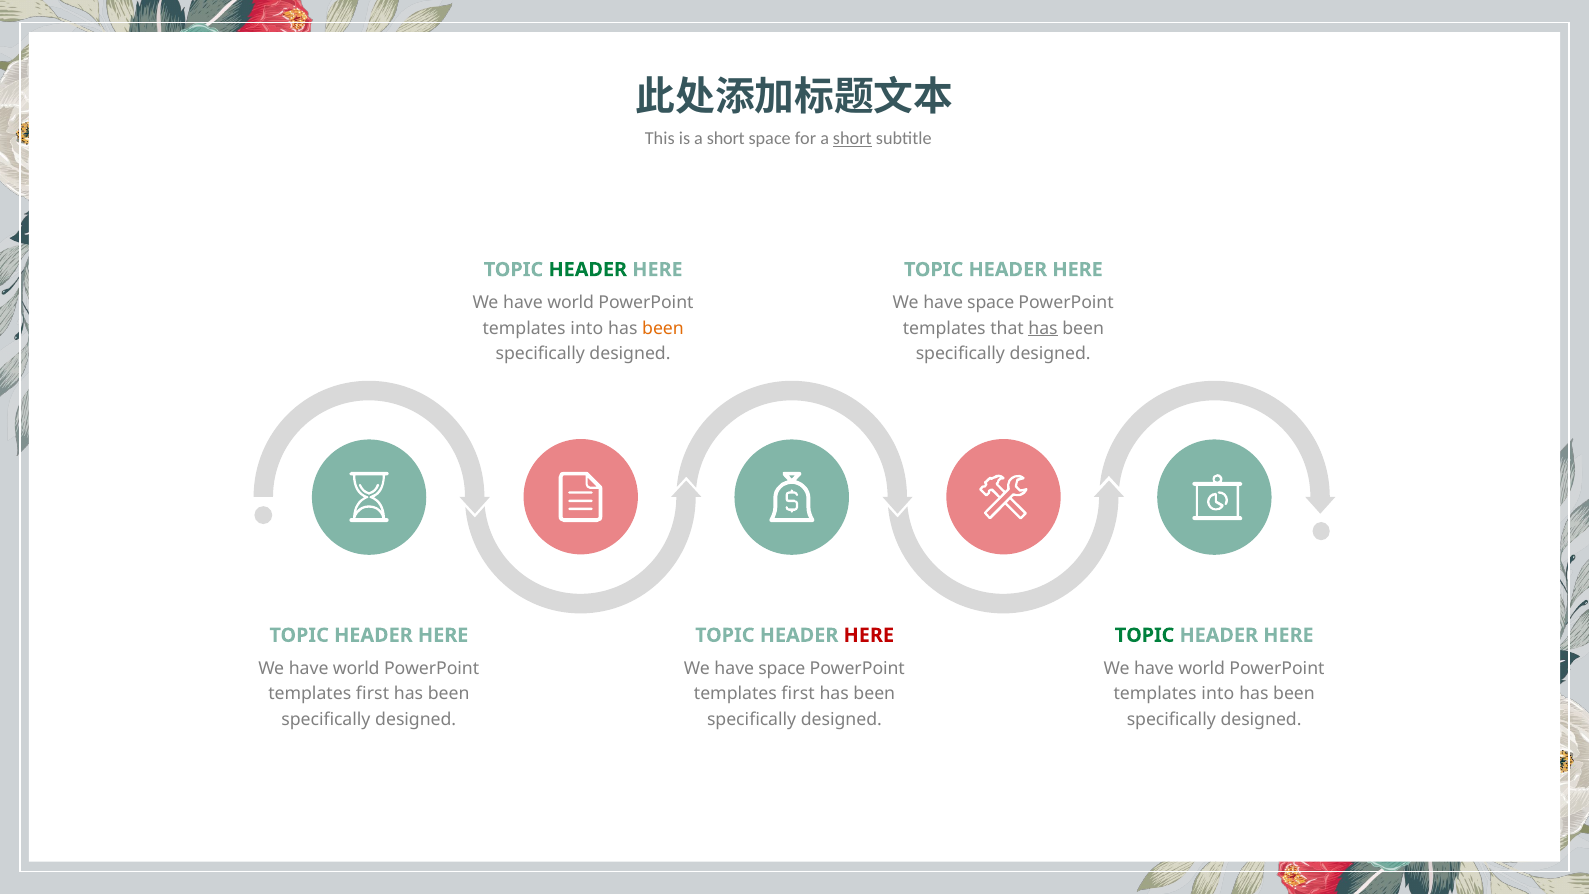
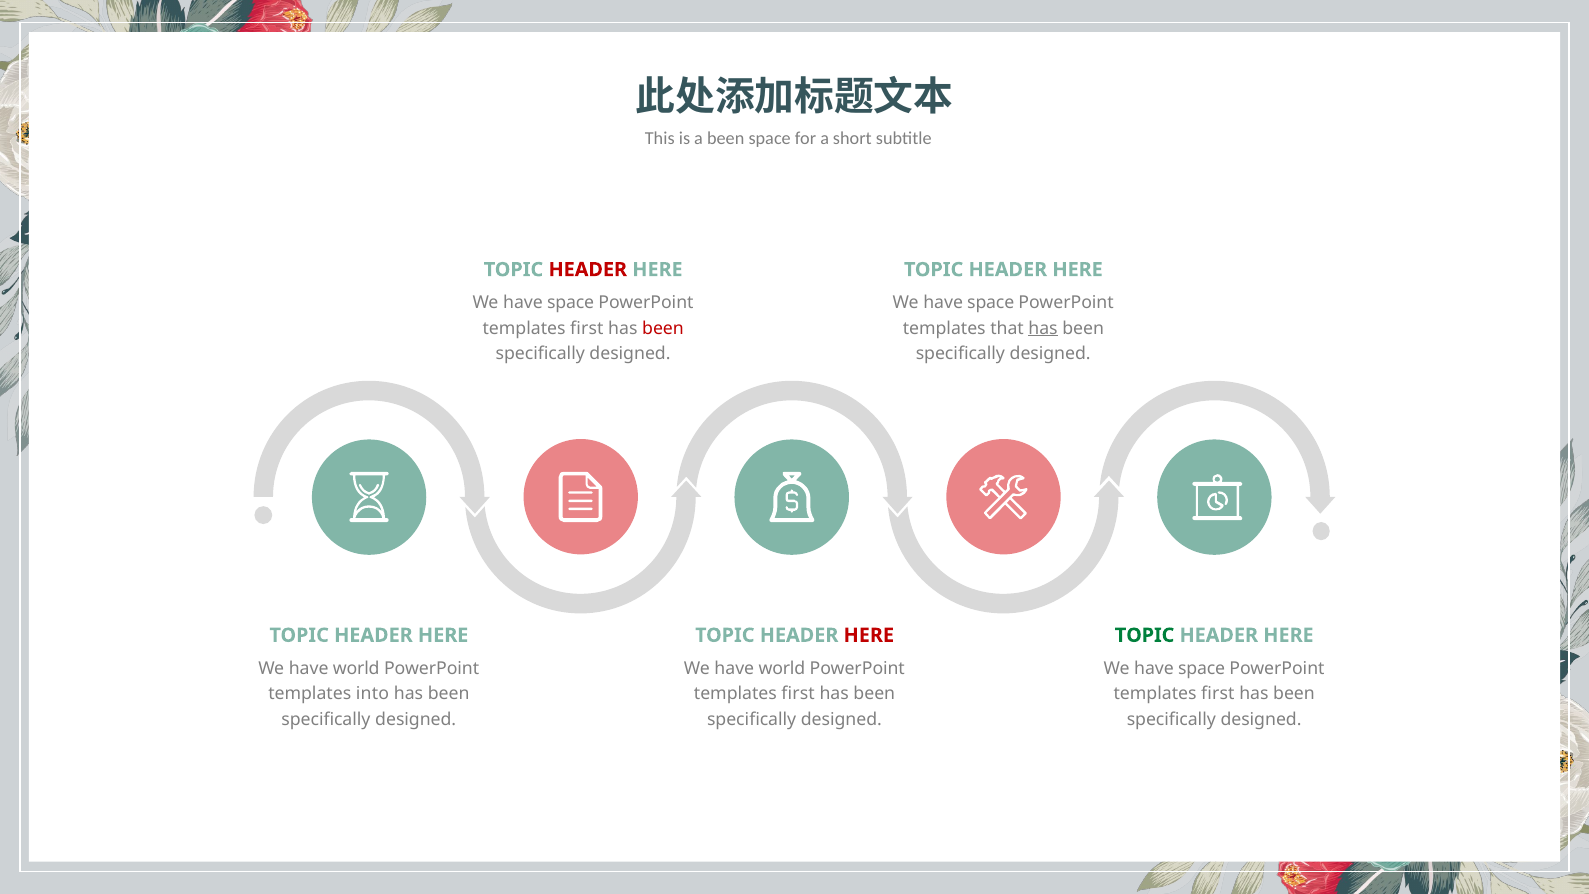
is a short: short -> been (726, 138)
short underline: present -> none (852, 138)
HEADER colour: green -> red (588, 270)
world: world -> space (571, 303)
into: into -> first (587, 328)
been colour: orange -> red (663, 328)
space: space -> world (782, 668)
world: world -> space (1202, 668)
first: first -> into (373, 694)
into: into -> first (1218, 694)
